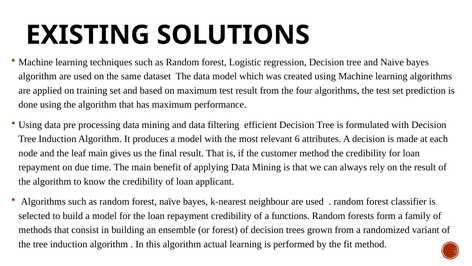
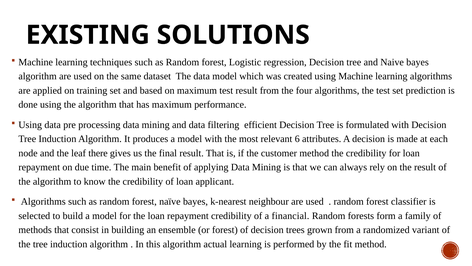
leaf main: main -> there (98, 153)
functions: functions -> financial (290, 215)
